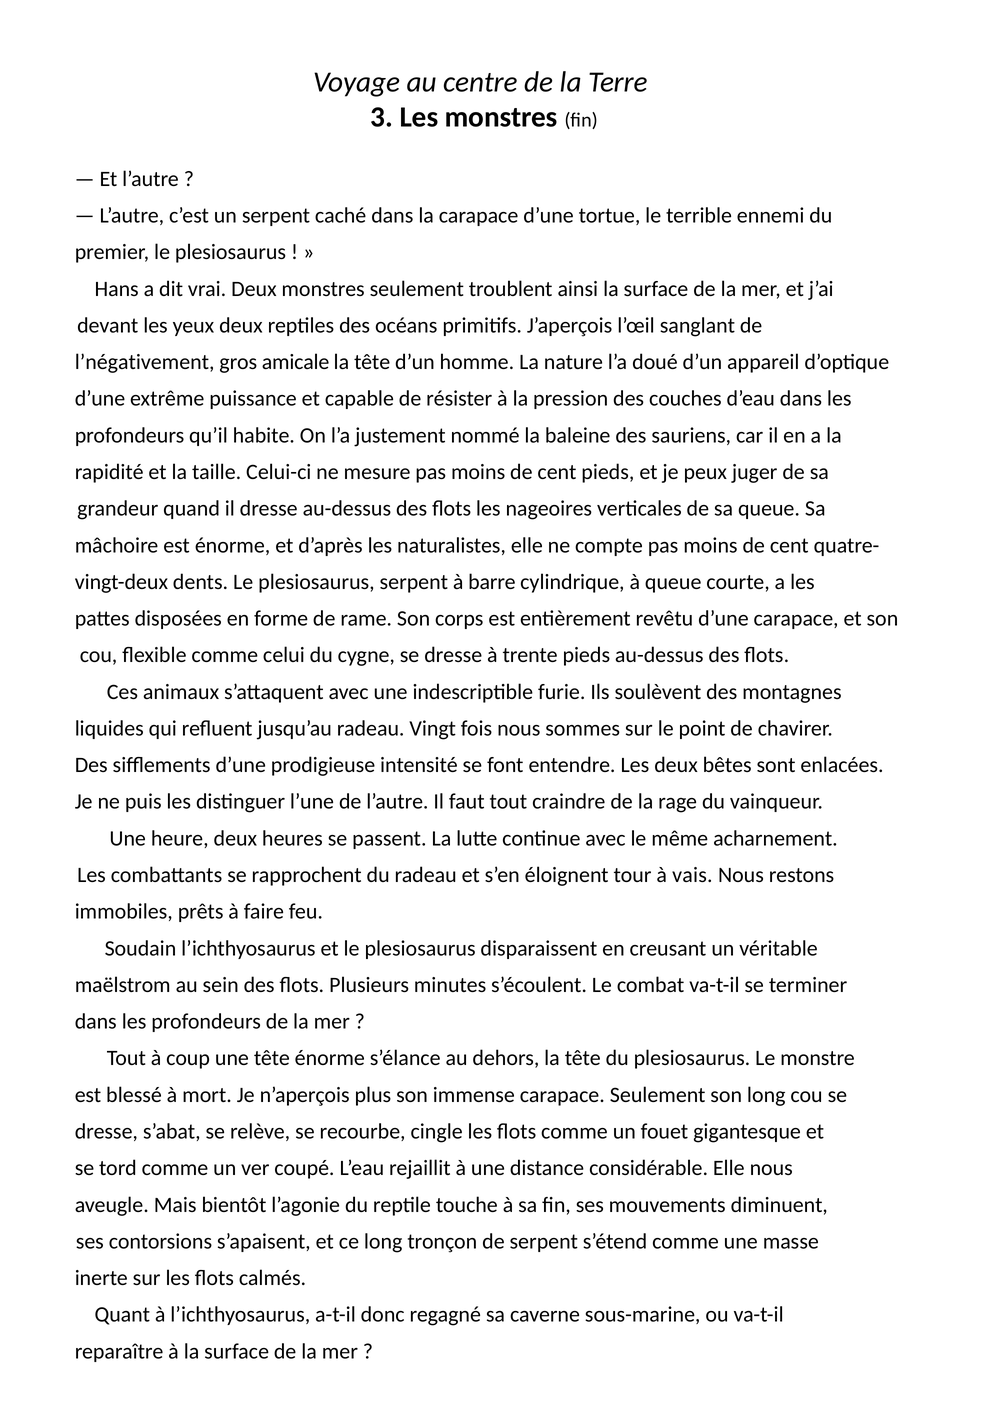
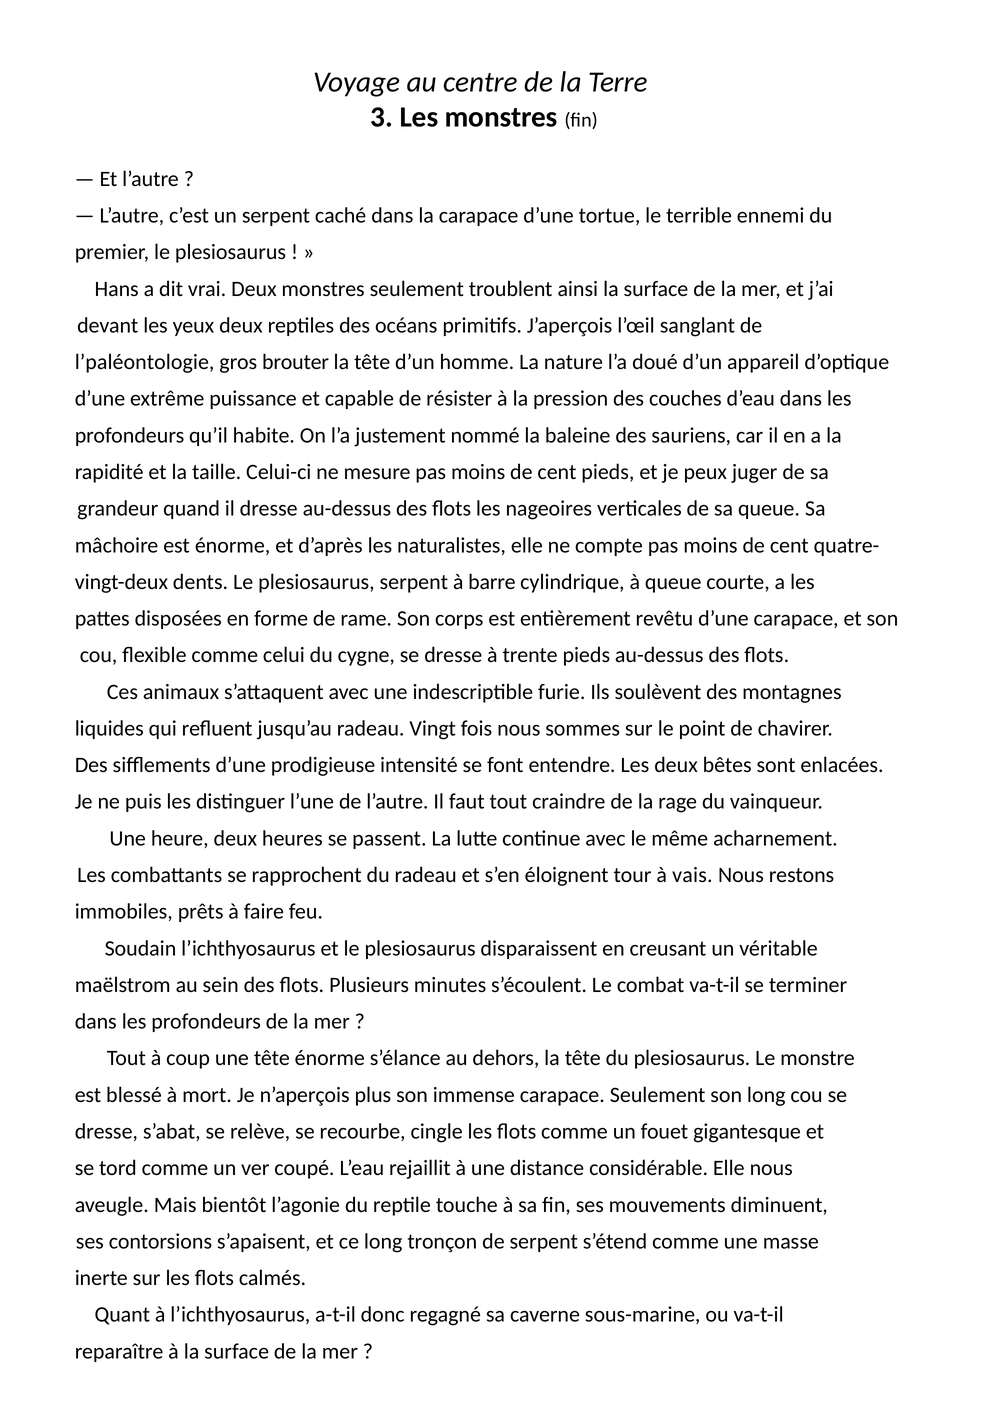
l’négativement: l’négativement -> l’paléontologie (145, 362)
amicale: amicale -> brouter (296, 362)
